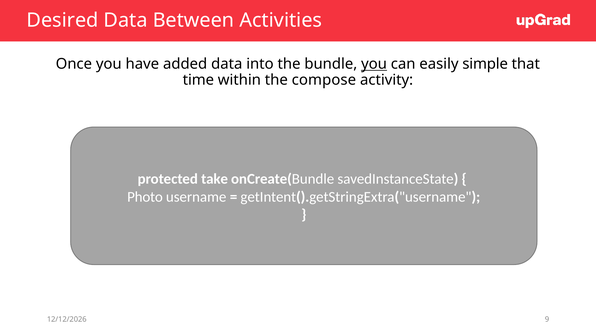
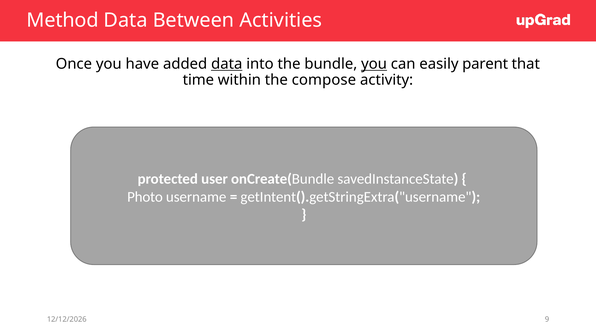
Desired: Desired -> Method (63, 20)
data underline: none -> present (227, 64)
simple: simple -> parent (485, 64)
take: take -> user (215, 179)
